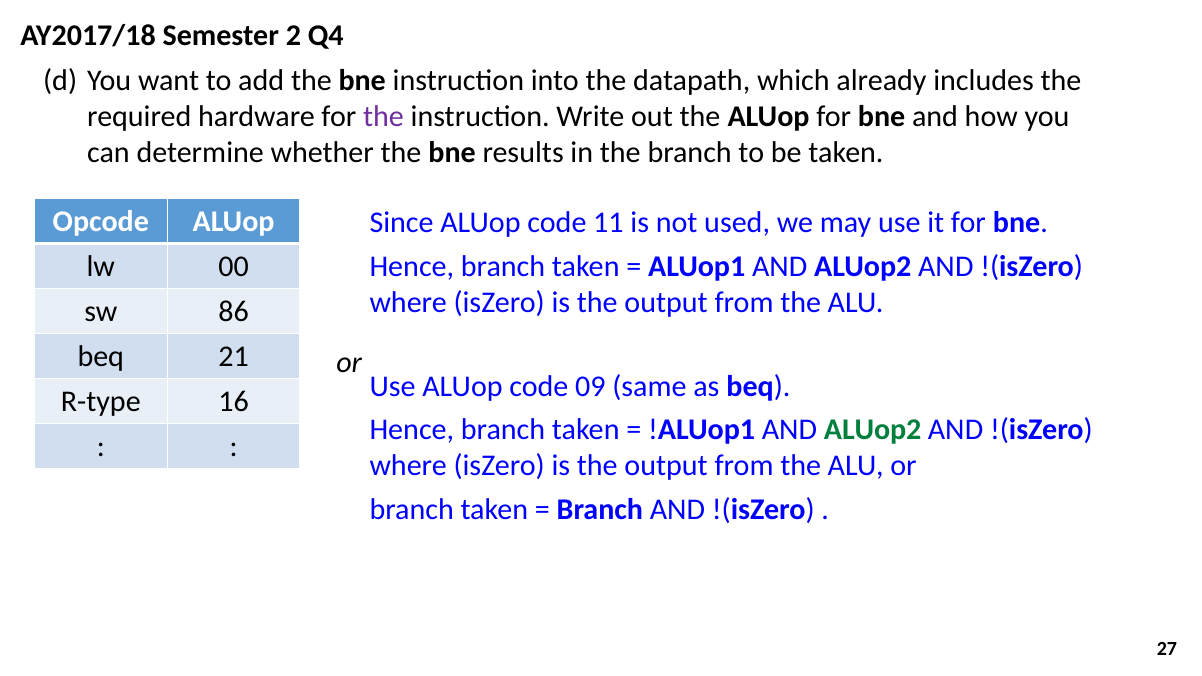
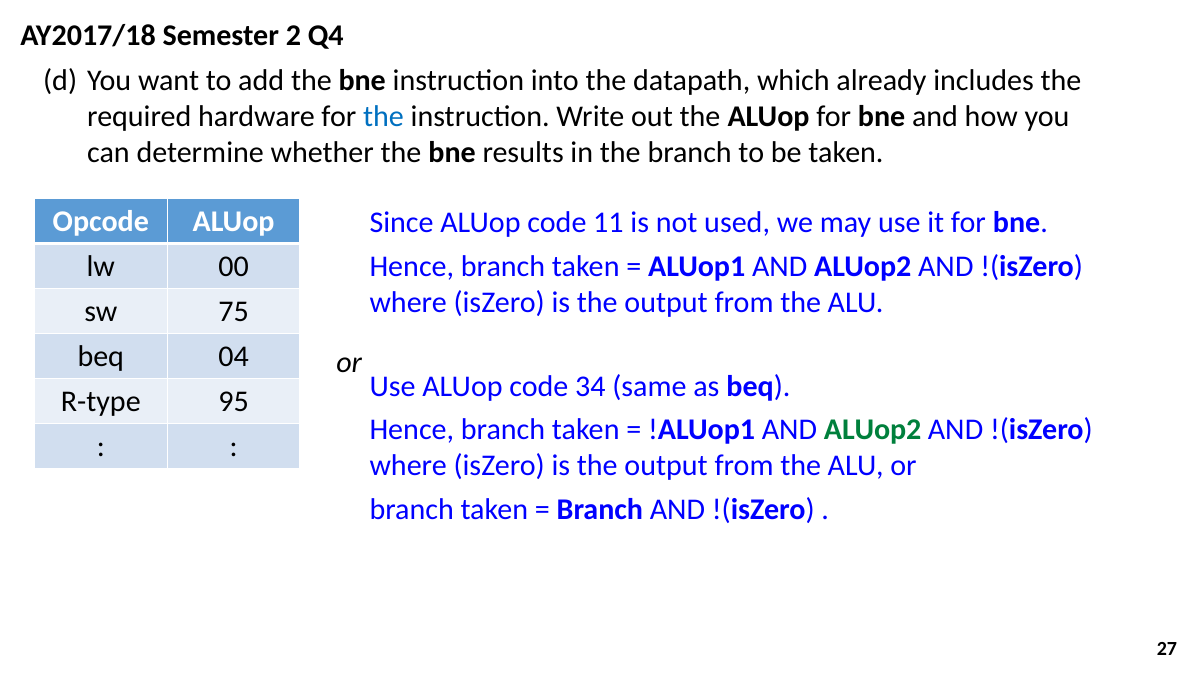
the colour: purple -> blue (384, 117)
86: 86 -> 75 (234, 312)
21: 21 -> 04 (234, 357)
09: 09 -> 34 (590, 386)
16: 16 -> 95 (234, 402)
